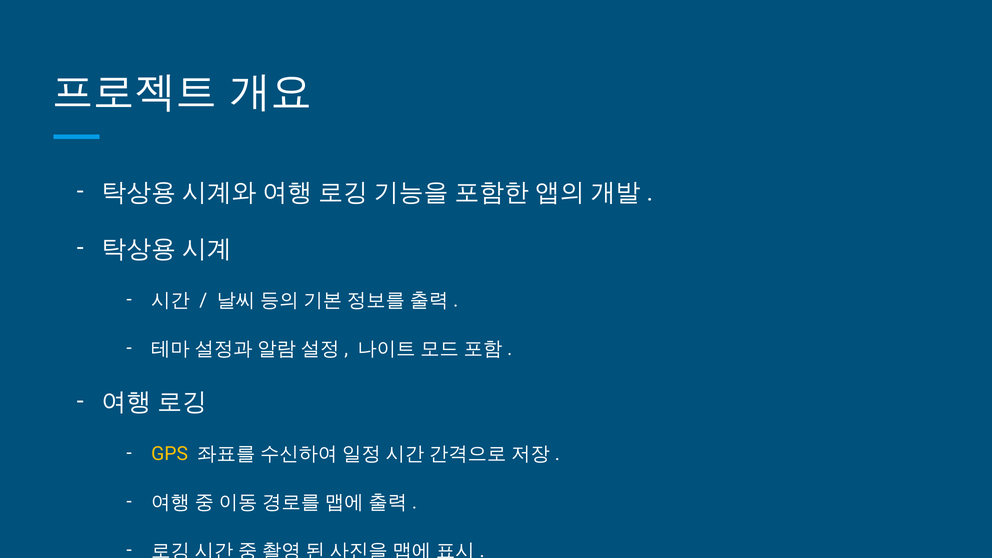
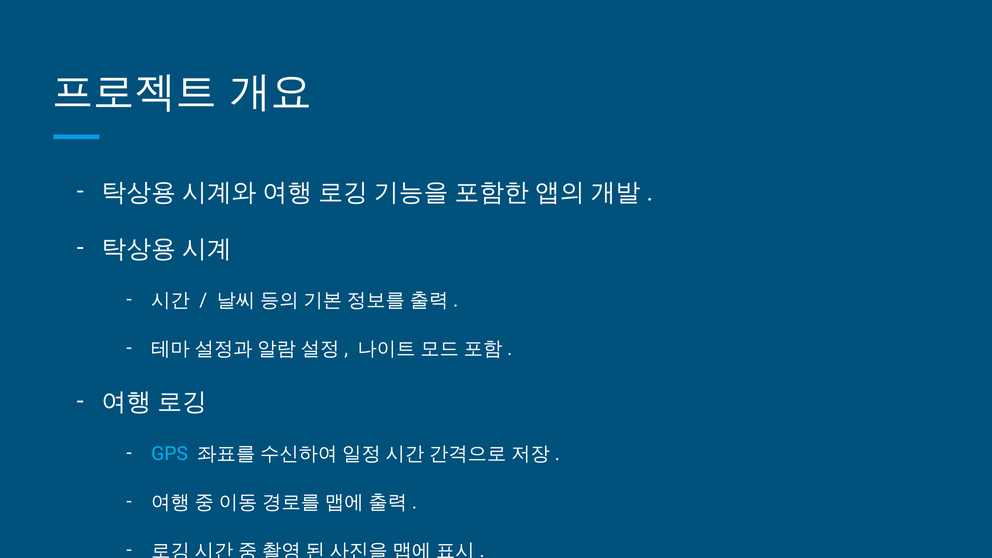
GPS colour: yellow -> light blue (170, 454)
